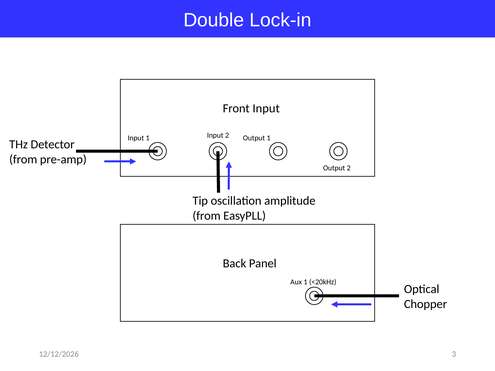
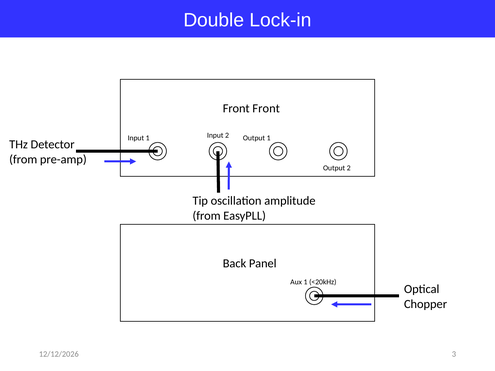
Front Input: Input -> Front (266, 109)
